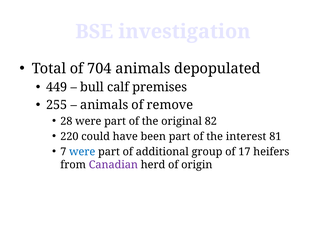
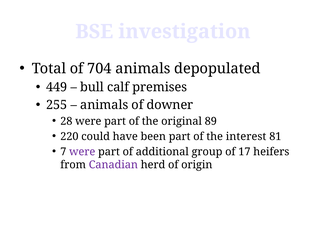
remove: remove -> downer (170, 105)
82: 82 -> 89 (211, 121)
were colour: blue -> purple (82, 151)
